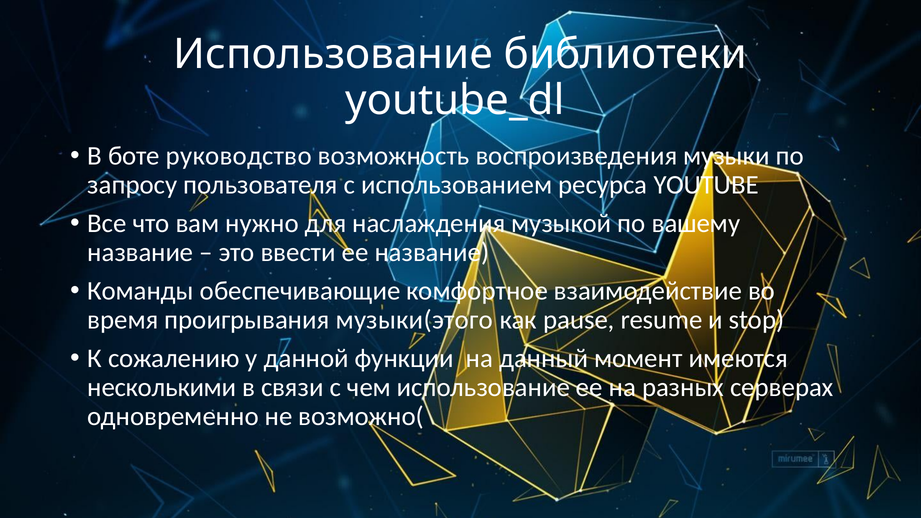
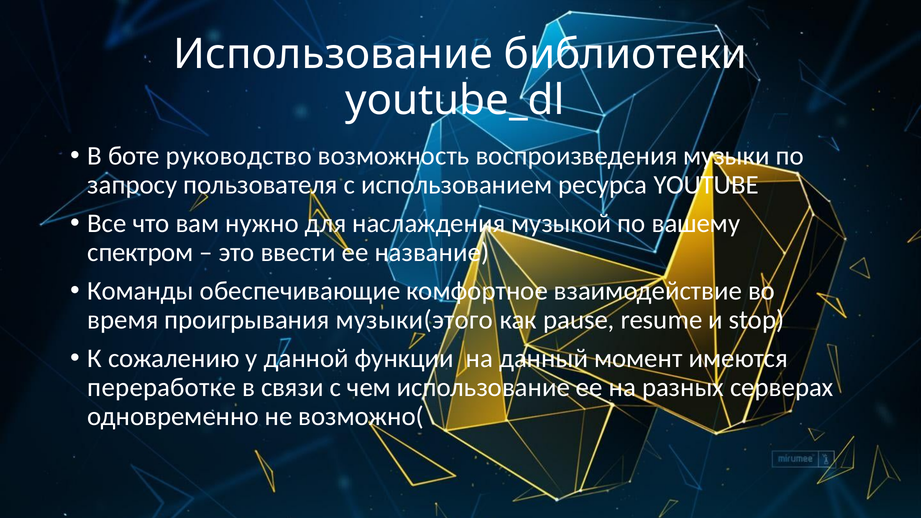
название: название -> спектром (140, 252)
несколькими: несколькими -> переработке (162, 388)
